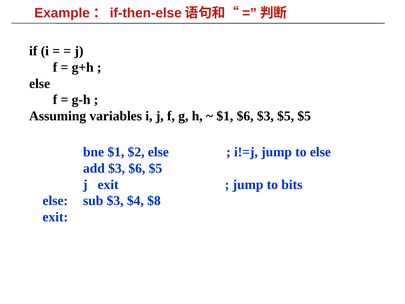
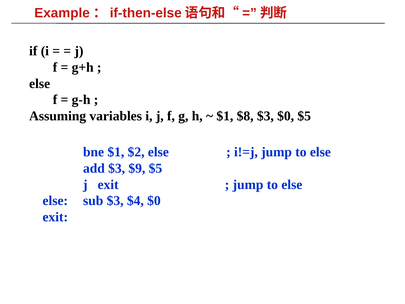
$1 $6: $6 -> $8 (245, 116)
$3 $5: $5 -> $0 (286, 116)
$3 $6: $6 -> $9 (137, 168)
bits: bits -> else (292, 184)
$4 $8: $8 -> $0 (154, 201)
